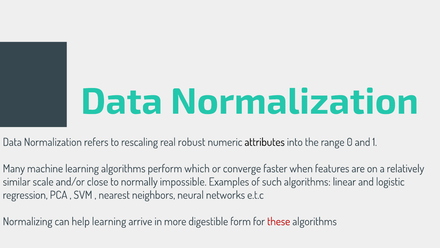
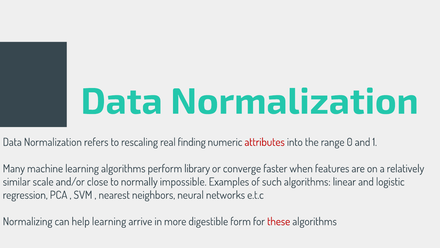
robust: robust -> finding (192, 142)
attributes colour: black -> red (265, 142)
which: which -> library (197, 168)
